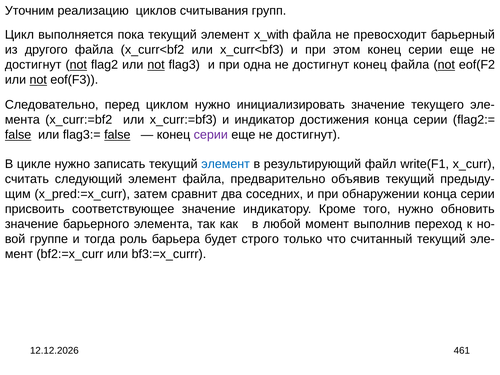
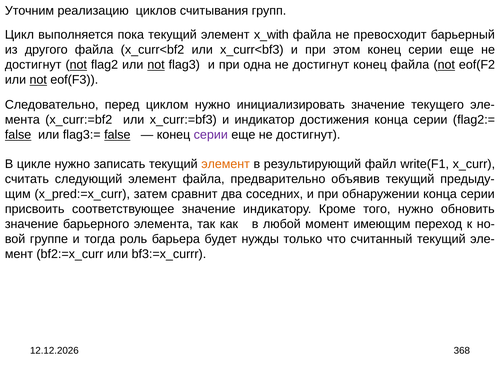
элемент colour: blue -> orange (226, 164)
выполнив: выполнив -> имеющим (382, 224)
строго: строго -> нужды (260, 239)
461: 461 -> 368 (462, 351)
